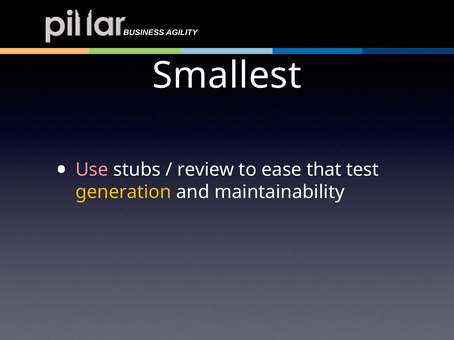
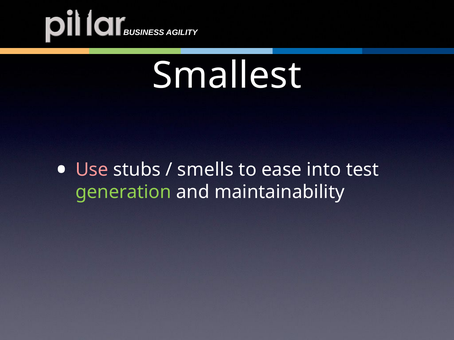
review: review -> smells (205, 170)
that: that -> into (324, 170)
generation colour: yellow -> light green (123, 192)
